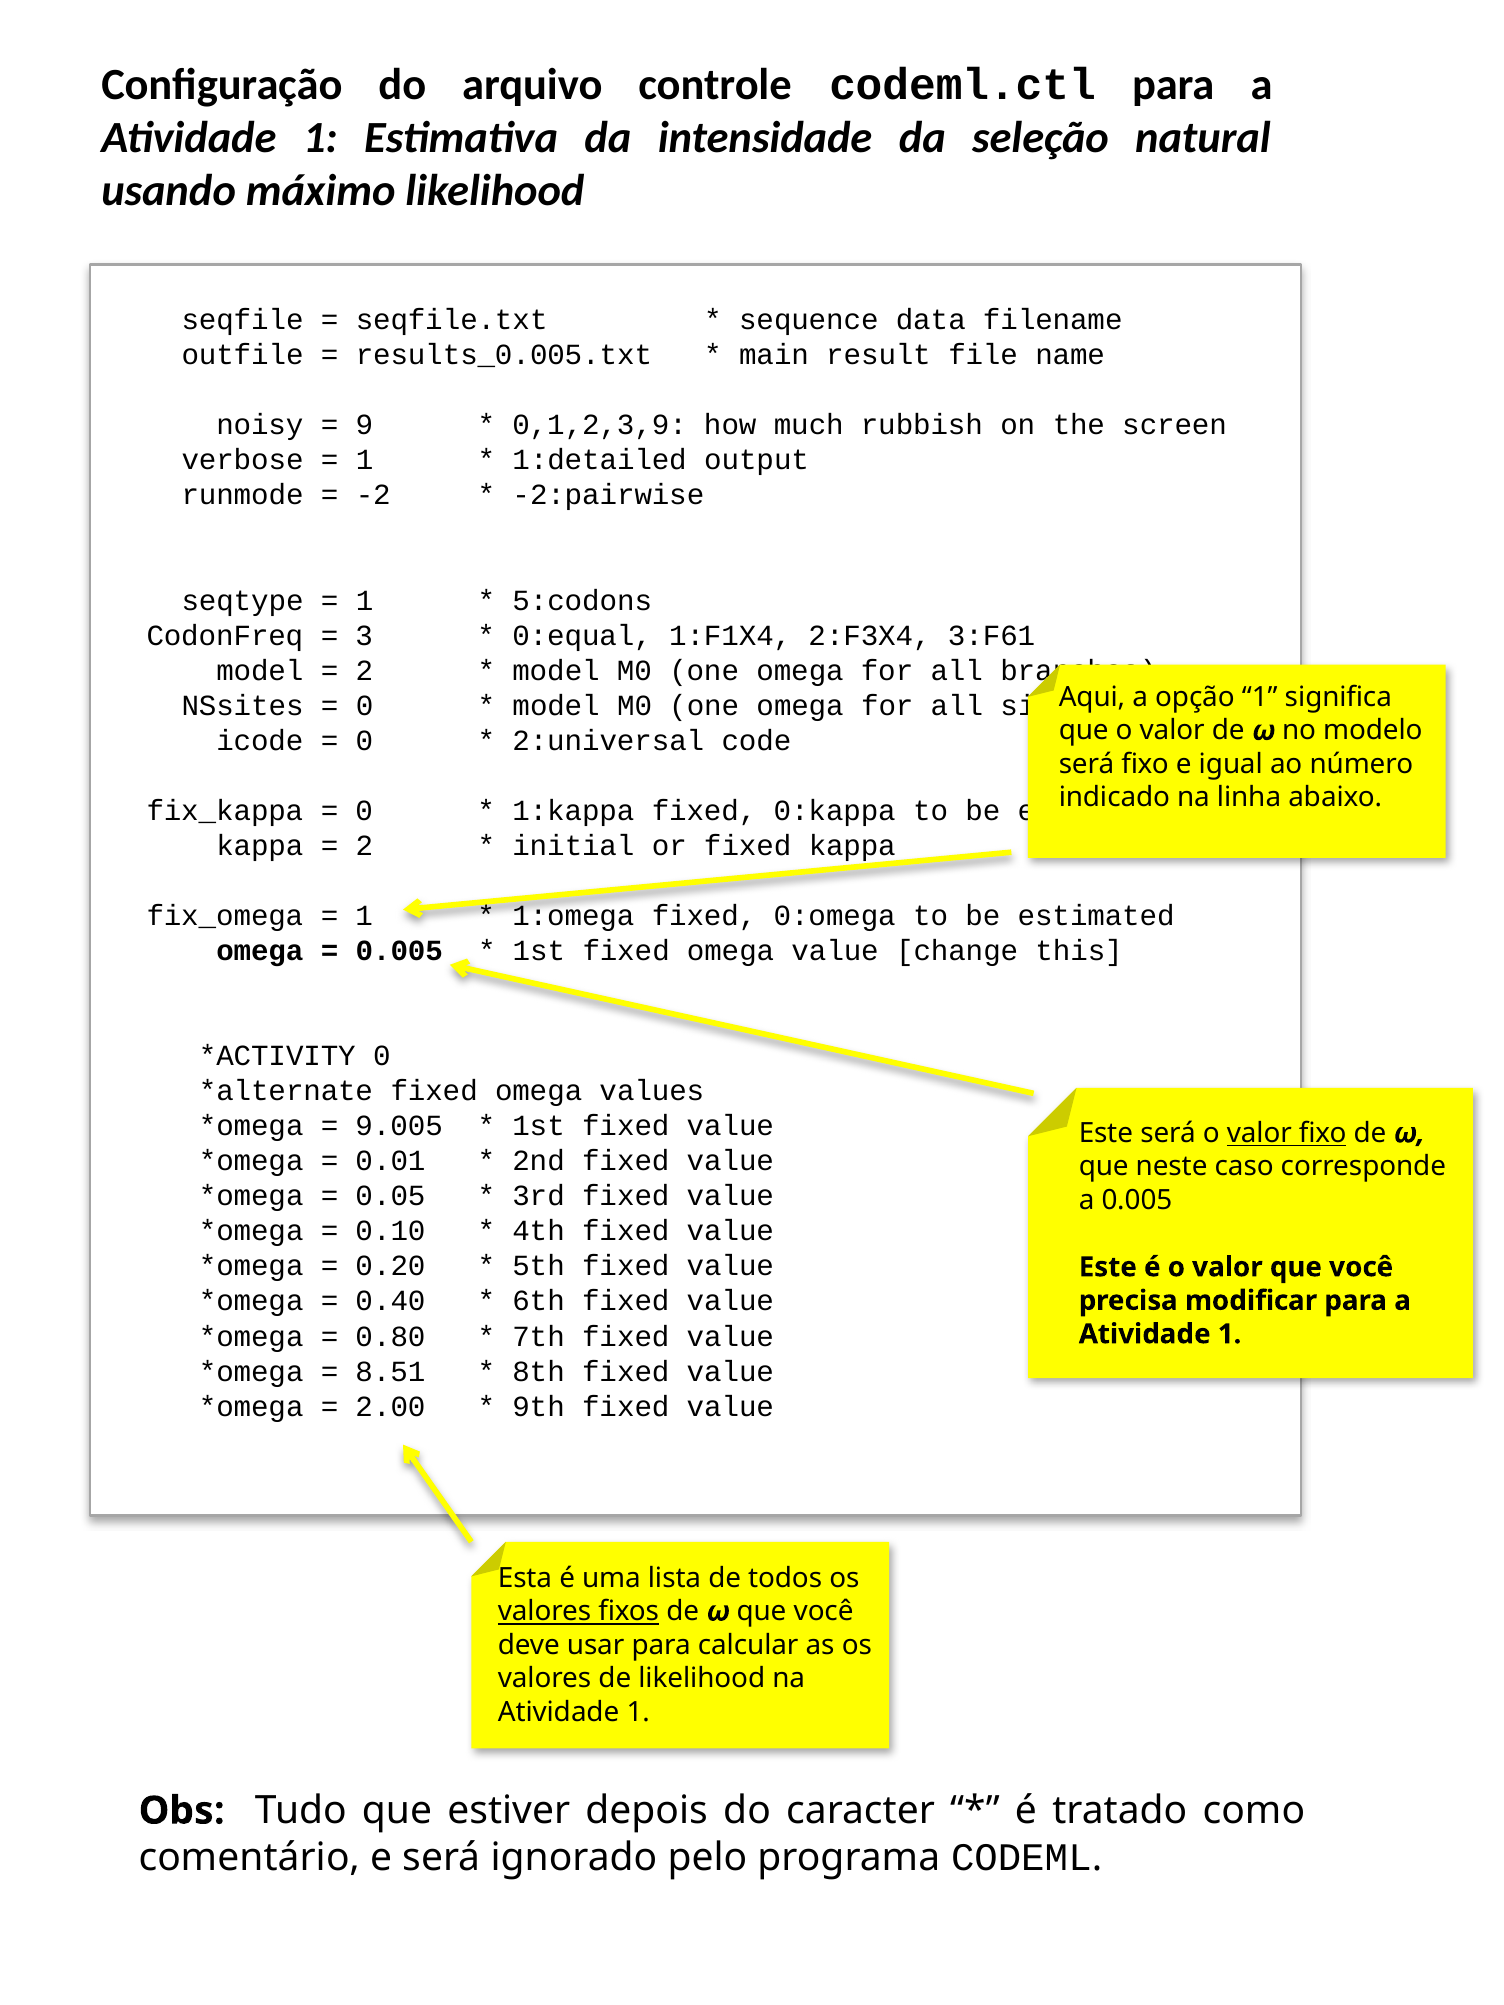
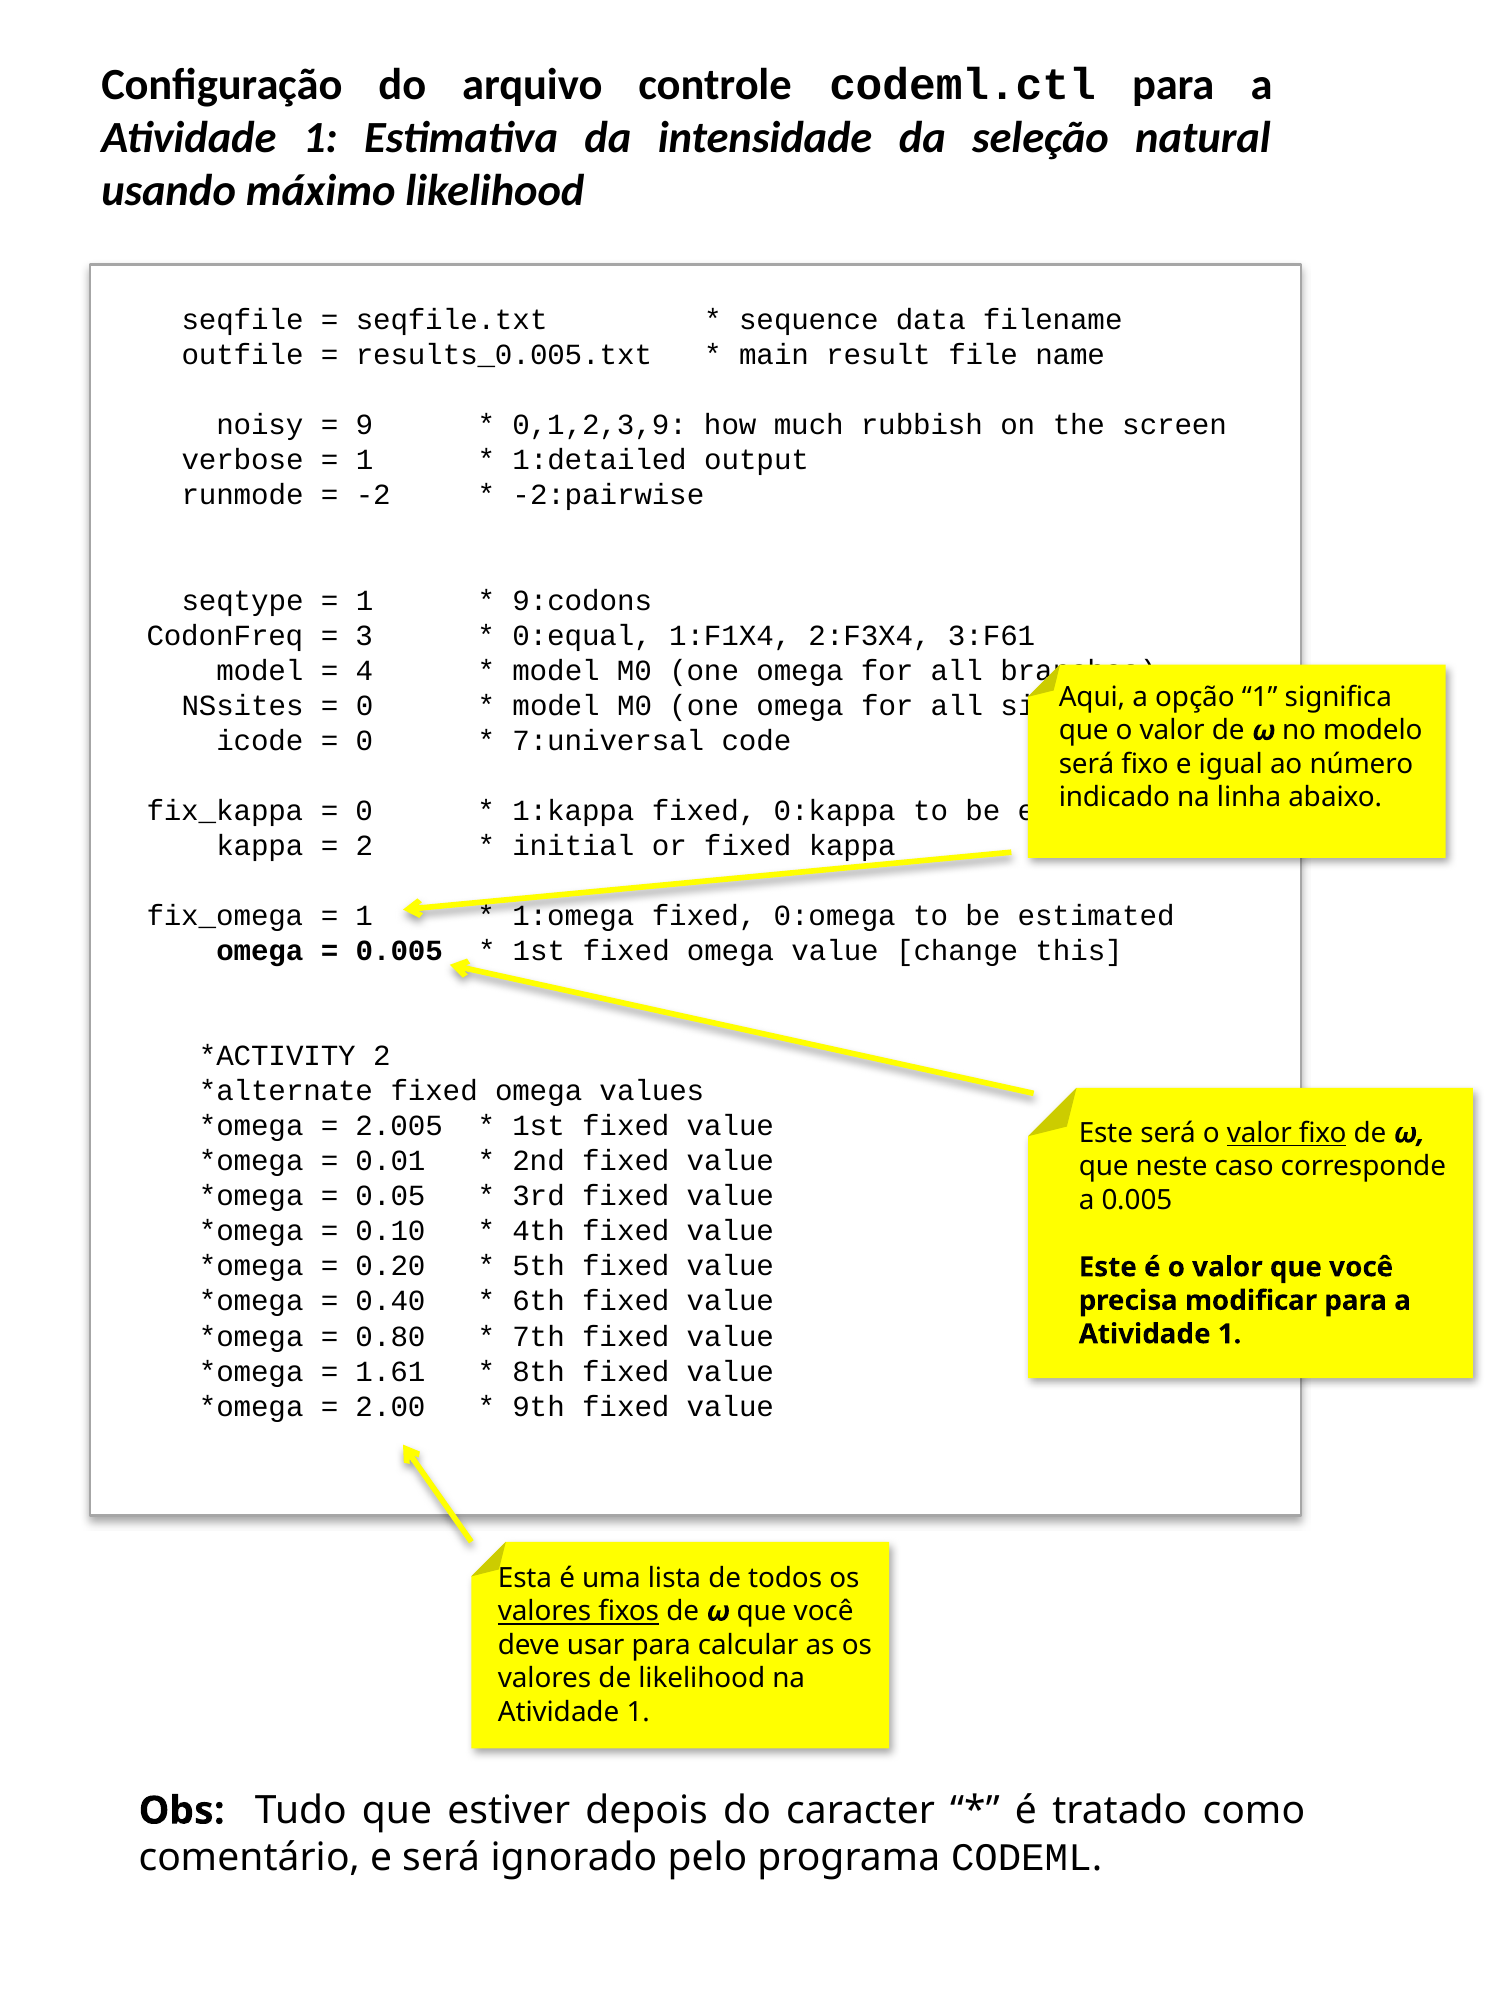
5:codons: 5:codons -> 9:codons (582, 600)
2: 2 -> 4 (364, 671)
2:universal: 2:universal -> 7:universal (608, 741)
0: 0 -> 2 (382, 1056)
9.005: 9.005 -> 2.005 (399, 1126)
8.51: 8.51 -> 1.61 (390, 1372)
